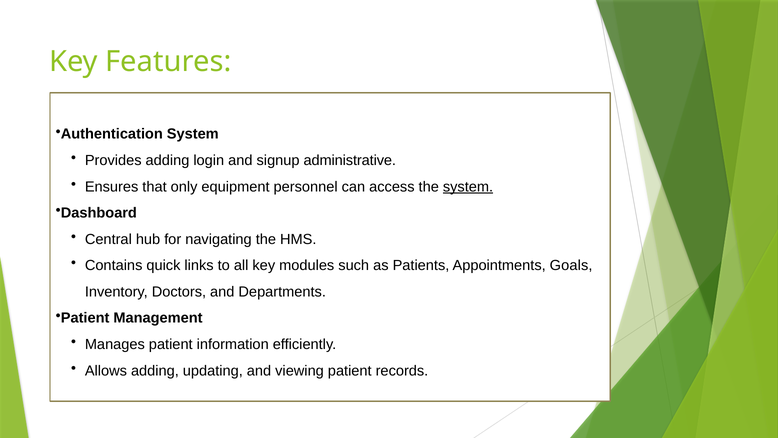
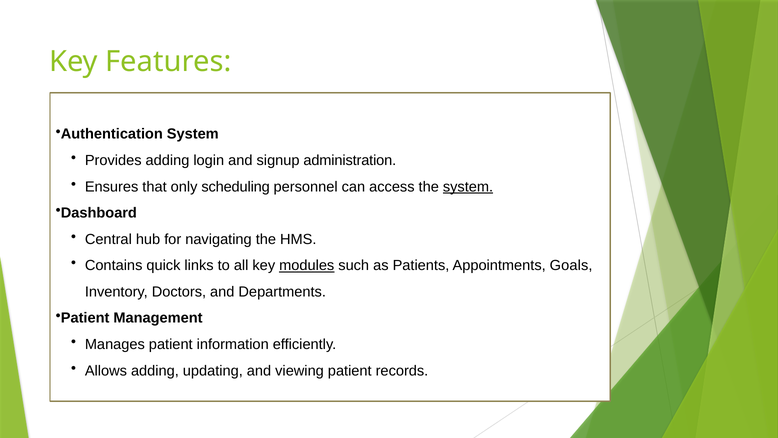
administrative: administrative -> administration (350, 160)
equipment: equipment -> scheduling (236, 187)
modules underline: none -> present (307, 265)
